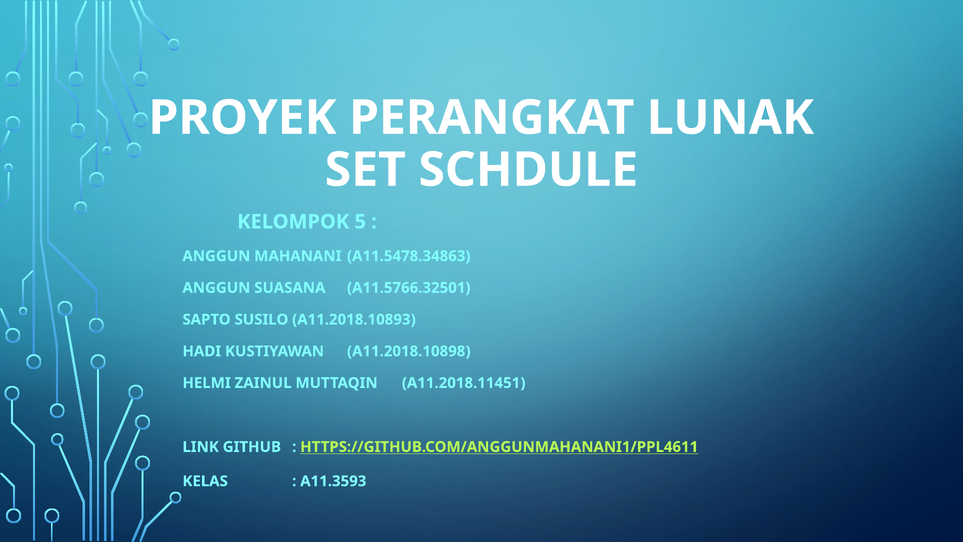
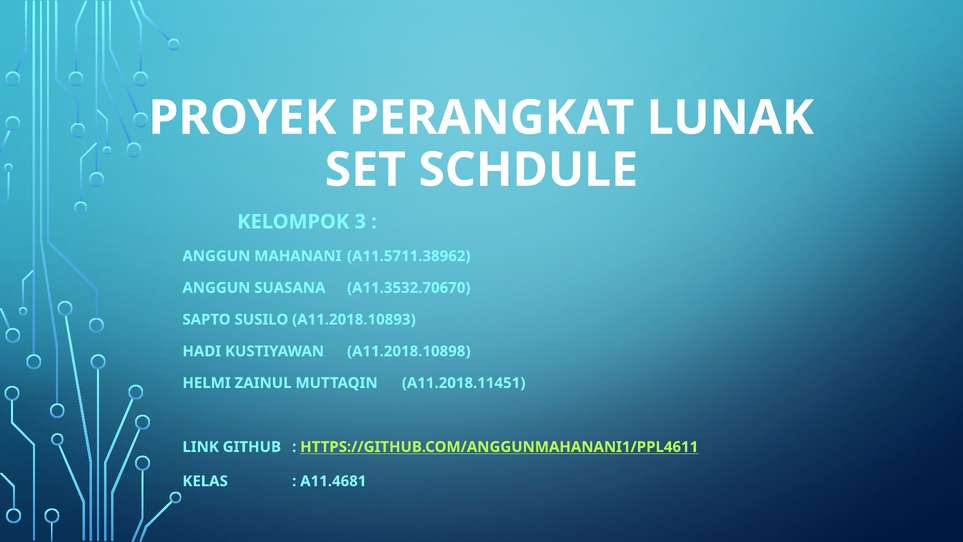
5: 5 -> 3 (360, 222)
A11.5478.34863: A11.5478.34863 -> A11.5711.38962 (409, 256)
A11.5766.32501: A11.5766.32501 -> A11.3532.70670 (409, 288)
A11.3593: A11.3593 -> A11.4681 (333, 481)
